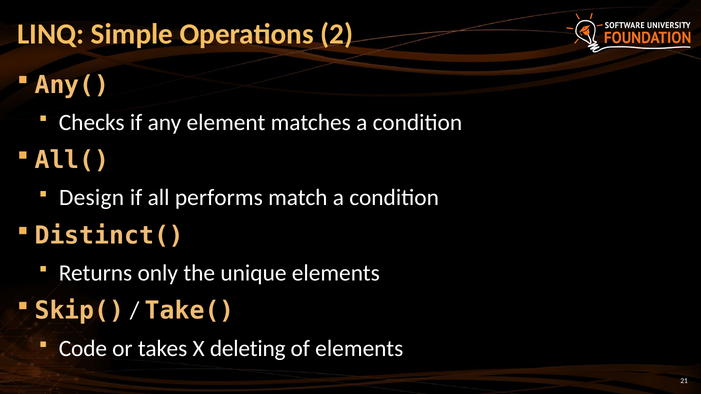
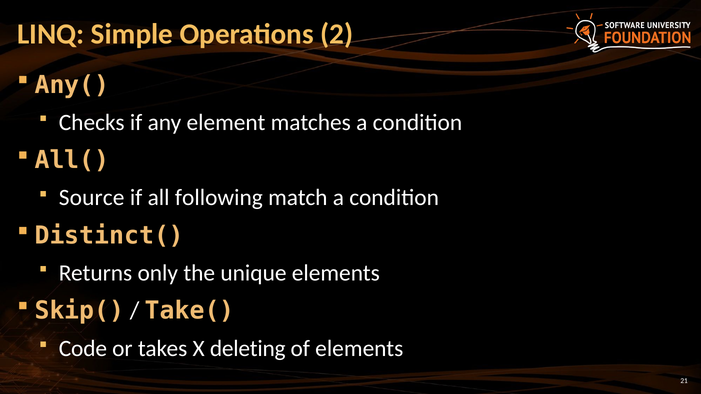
Design: Design -> Source (92, 198)
performs: performs -> following (219, 198)
